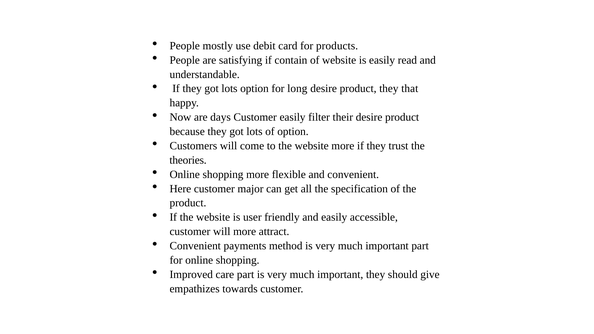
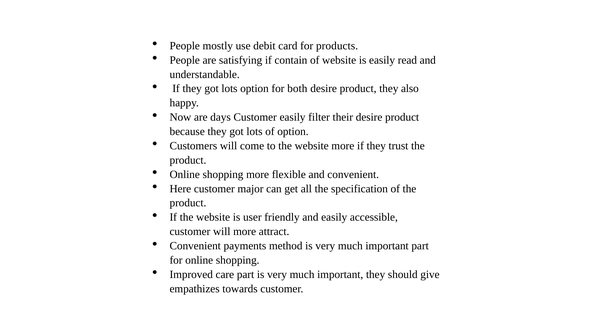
long: long -> both (297, 89)
that: that -> also (410, 89)
theories: theories -> product (188, 160)
